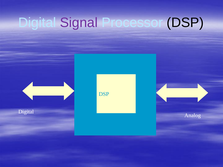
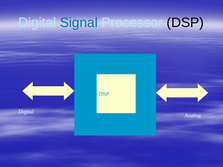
Signal colour: purple -> blue (79, 23)
